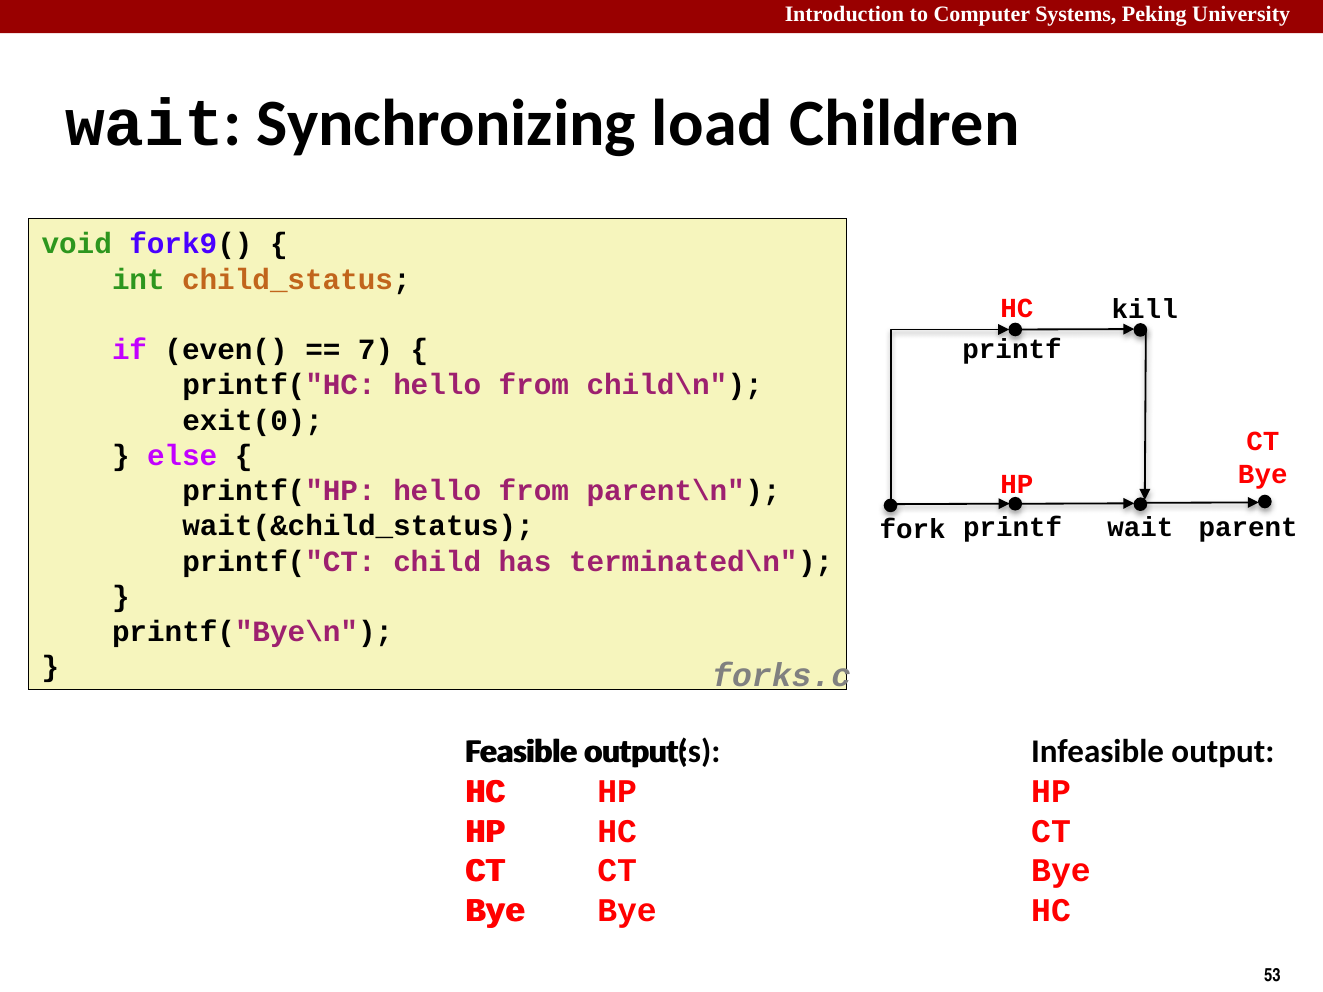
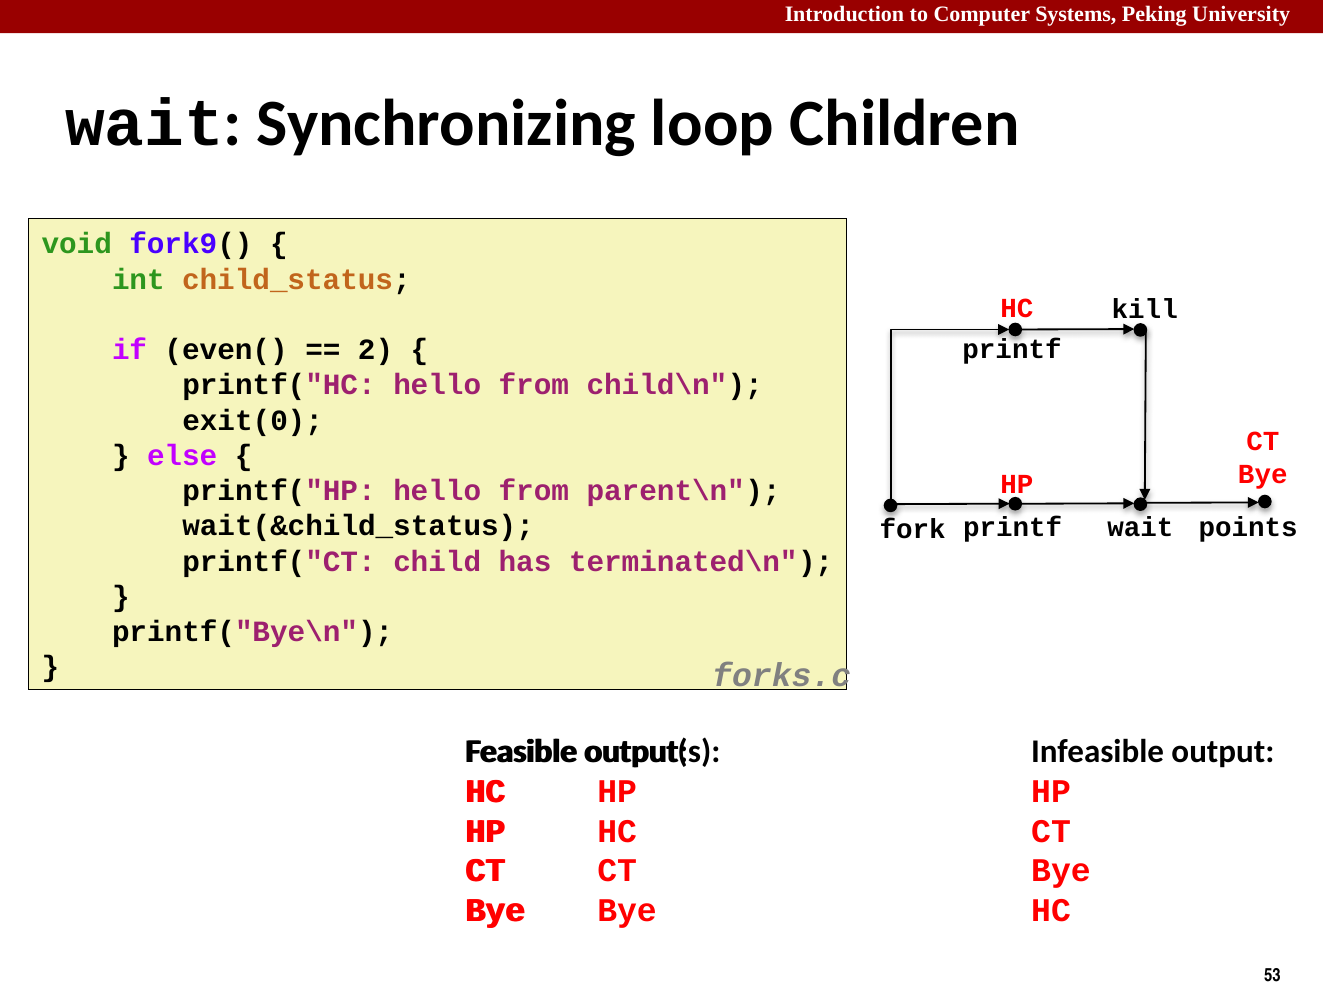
load: load -> loop (713, 124)
7: 7 -> 2 (376, 350)
parent: parent -> points (1248, 528)
